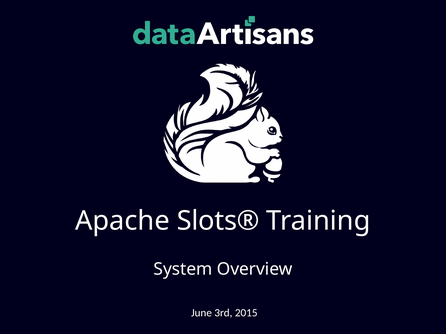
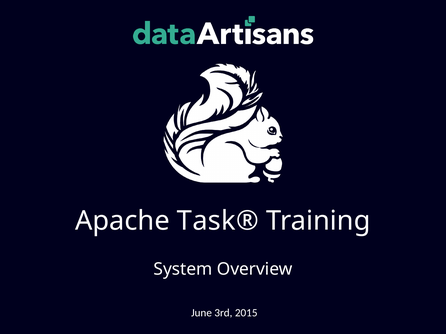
Slots®: Slots® -> Task® (218, 221)
